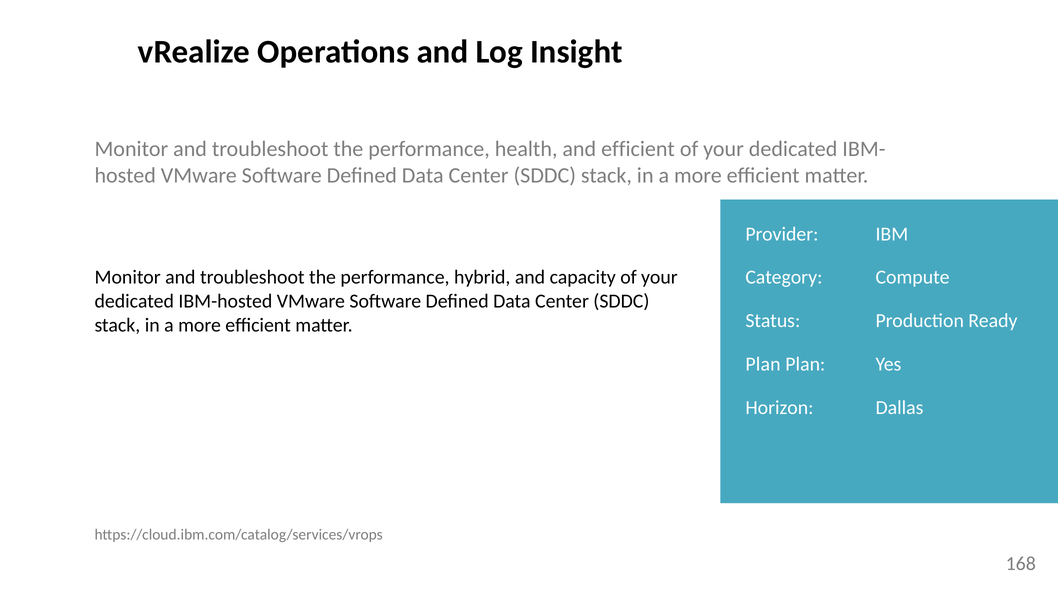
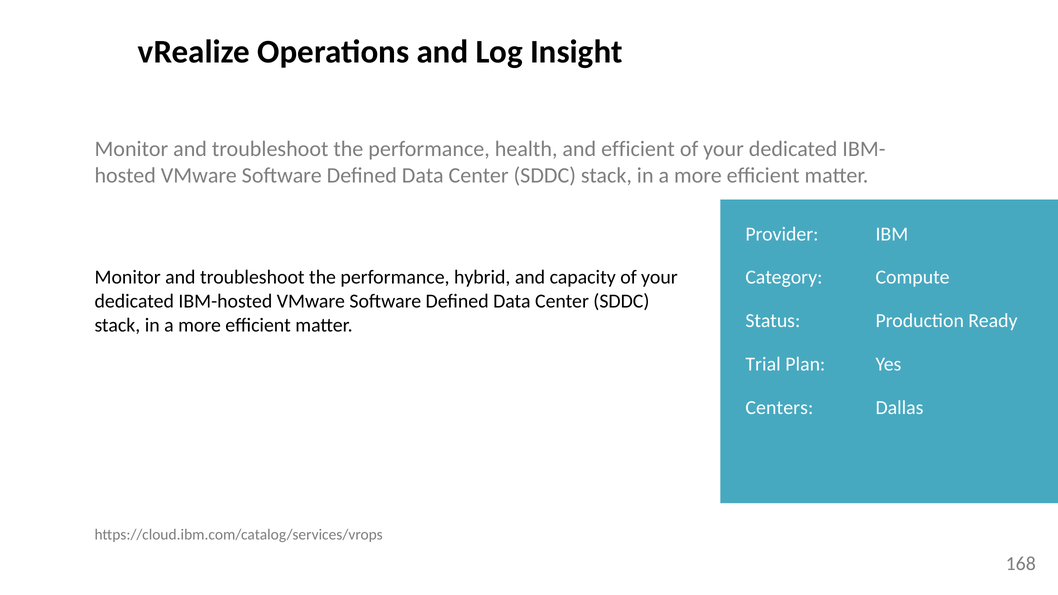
Plan: Plan -> Trial (763, 364)
Horizon: Horizon -> Centers (779, 408)
